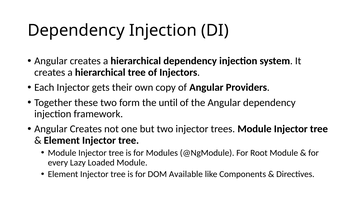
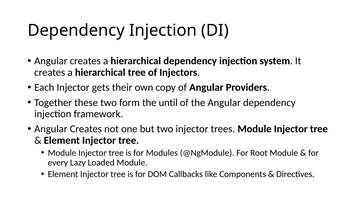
Available: Available -> Callbacks (186, 174)
